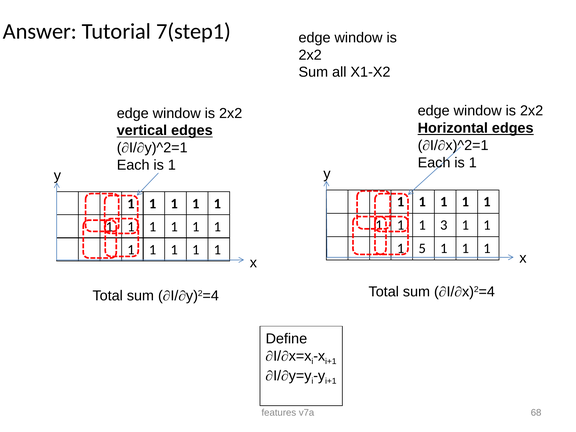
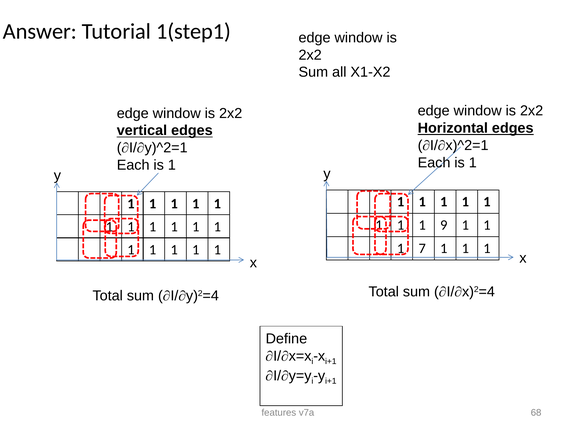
7(step1: 7(step1 -> 1(step1 (194, 31)
3: 3 -> 9 (444, 225)
5: 5 -> 7 (422, 249)
